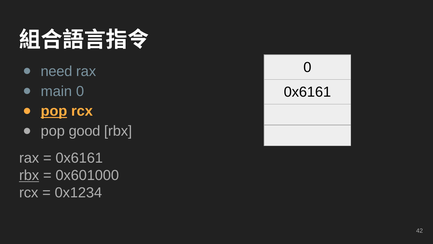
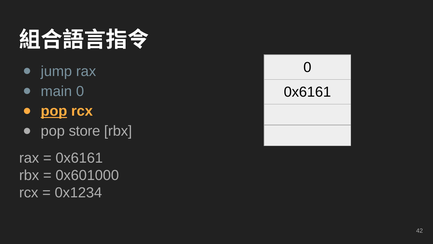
need: need -> jump (56, 71)
good: good -> store (85, 131)
rbx underline: present -> none (29, 175)
